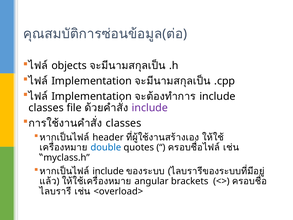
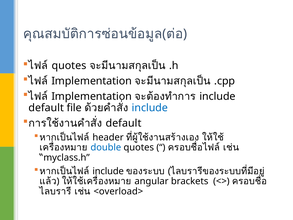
objects: objects -> quotes (69, 66)
classes: classes -> default (46, 108)
include colour: purple -> blue (150, 108)
classes: classes -> default (124, 123)
